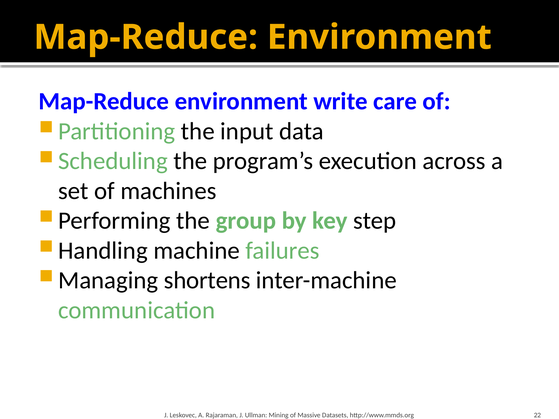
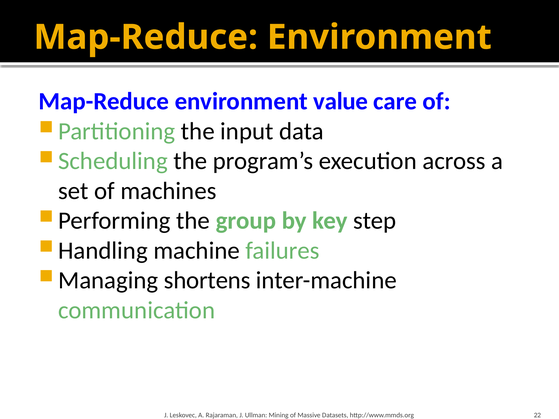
write: write -> value (341, 101)
